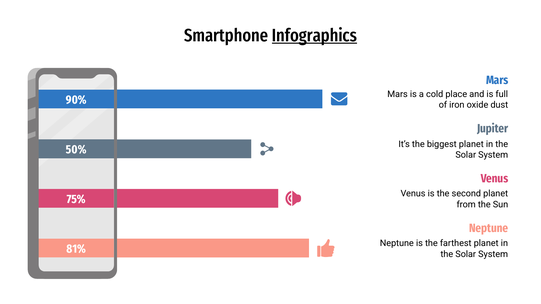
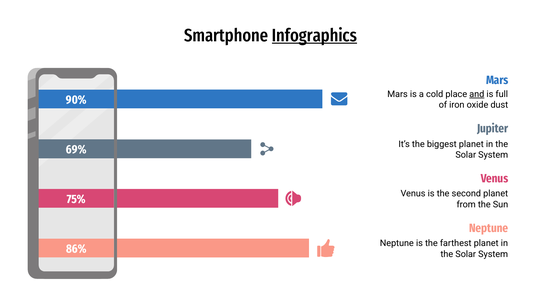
and underline: none -> present (477, 94)
50%: 50% -> 69% (76, 150)
81%: 81% -> 86% (76, 249)
